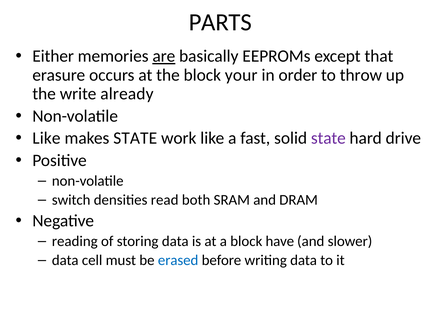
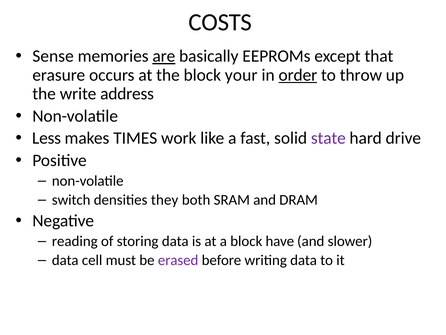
PARTS: PARTS -> COSTS (220, 22)
Either: Either -> Sense (53, 56)
order underline: none -> present (298, 75)
already: already -> address (127, 94)
Like: Like -> Less (47, 138)
makes STATE: STATE -> TIMES (135, 138)
read: read -> they (165, 200)
erased colour: blue -> purple (178, 260)
